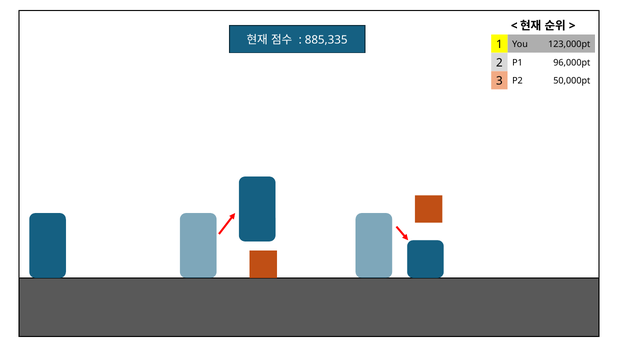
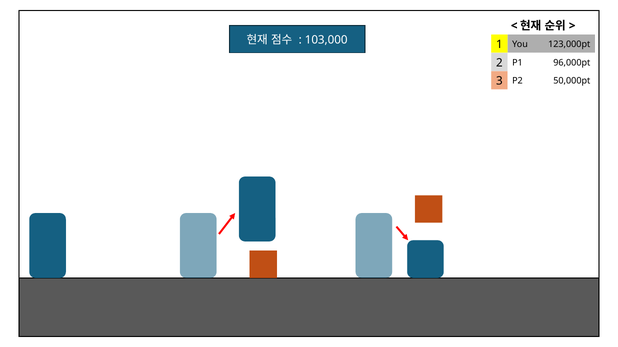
885,335: 885,335 -> 103,000 (326, 40)
